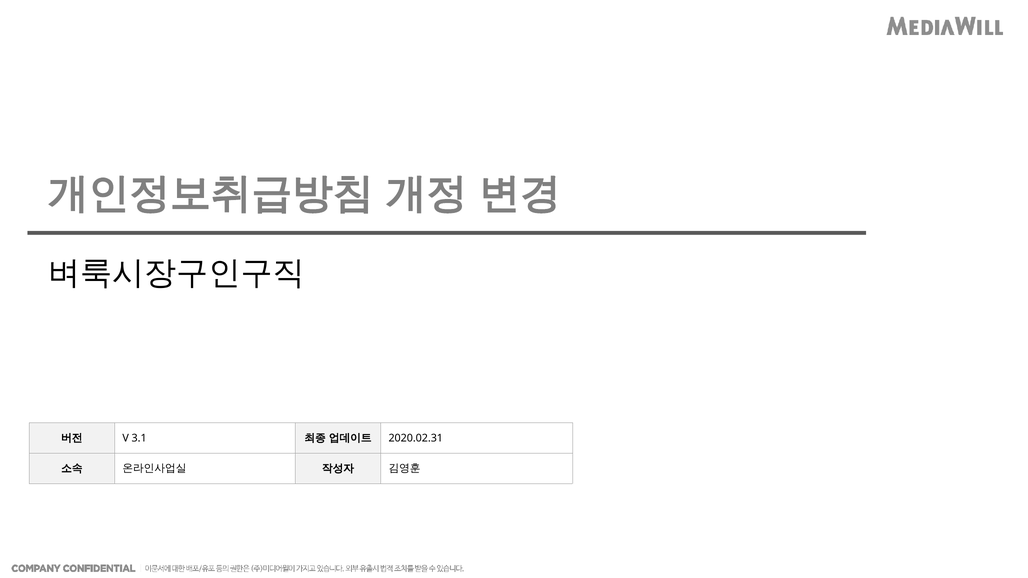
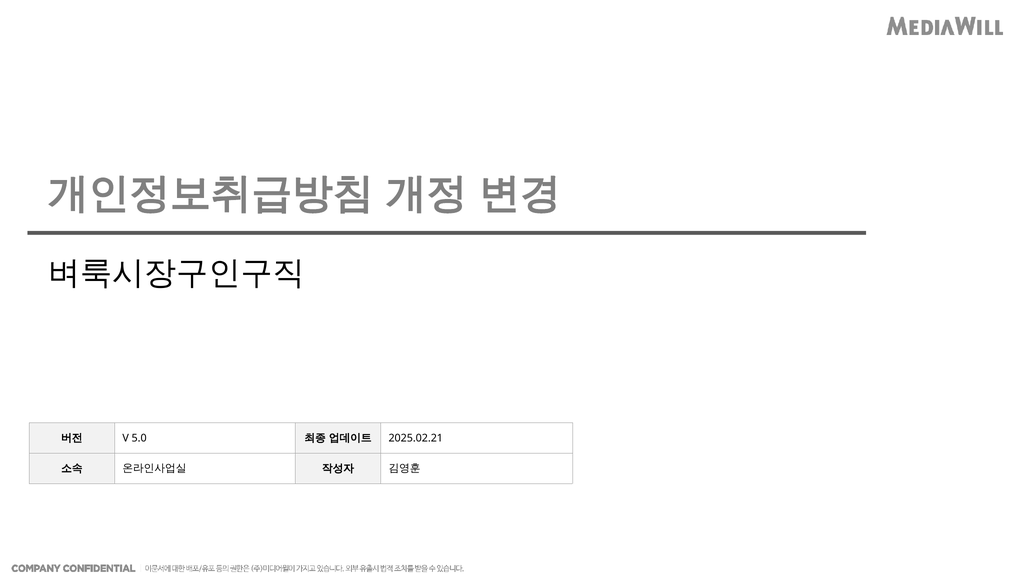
3.1: 3.1 -> 5.0 (139, 439)
2020.02.31: 2020.02.31 -> 2025.02.21 (416, 439)
